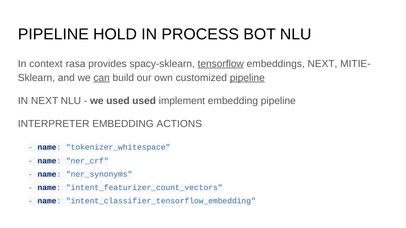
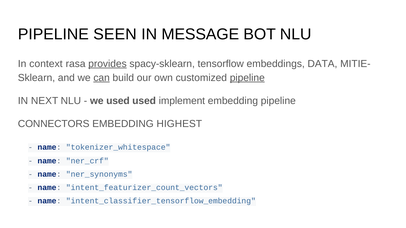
HOLD: HOLD -> SEEN (115, 34)
PROCESS: PROCESS -> MESSAGE (200, 34)
provides underline: none -> present (107, 64)
tensorflow underline: present -> none (221, 64)
embeddings NEXT: NEXT -> DATA (322, 64)
INTERPRETER: INTERPRETER -> CONNECTORS (54, 124)
ACTIONS: ACTIONS -> HIGHEST (179, 124)
